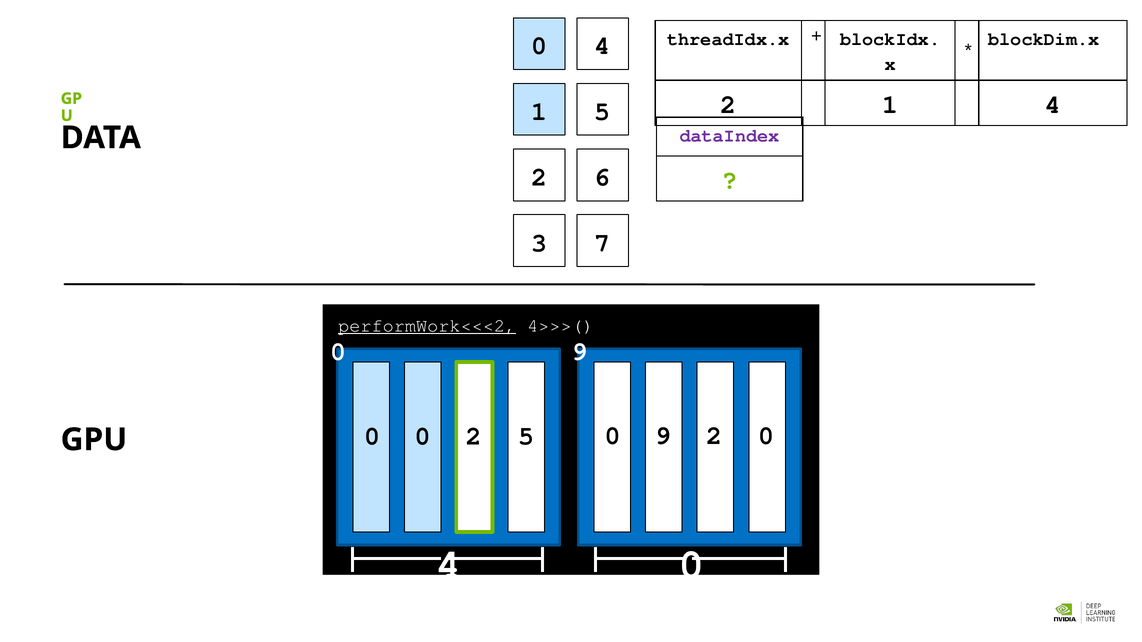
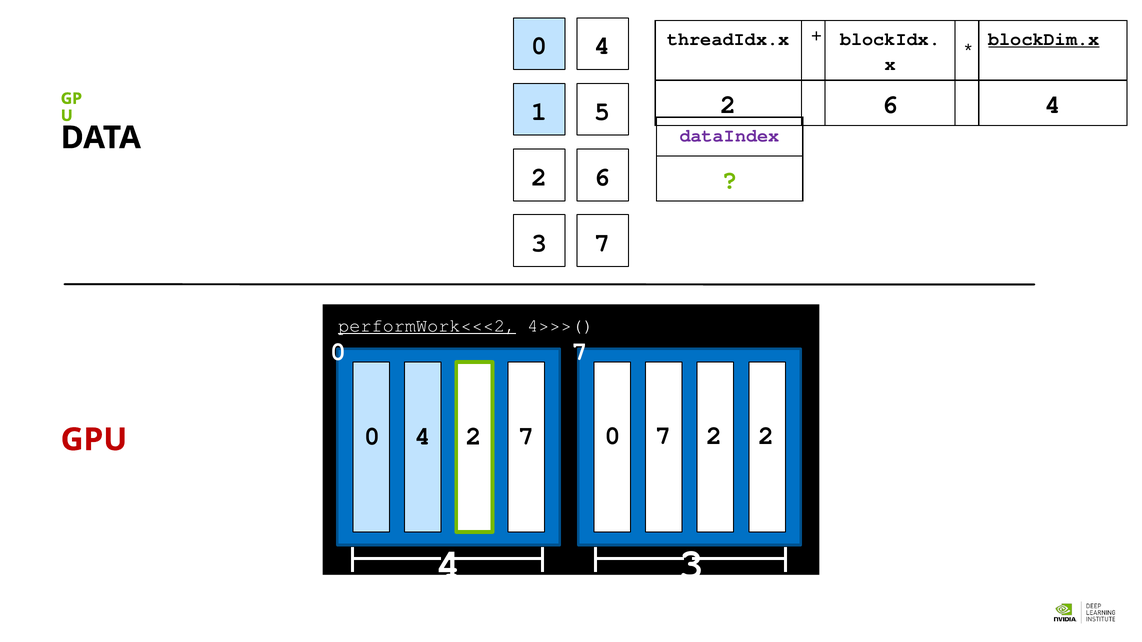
blockDim.x underline: none -> present (1044, 39)
2 1: 1 -> 6 (890, 105)
9: 9 -> 7 (580, 352)
0 0: 0 -> 4 (423, 436)
2 5: 5 -> 7 (526, 436)
9: 9 -> 7 (663, 436)
2 0: 0 -> 2 (766, 436)
GPU colour: black -> red (94, 440)
4 0: 0 -> 3 (691, 565)
